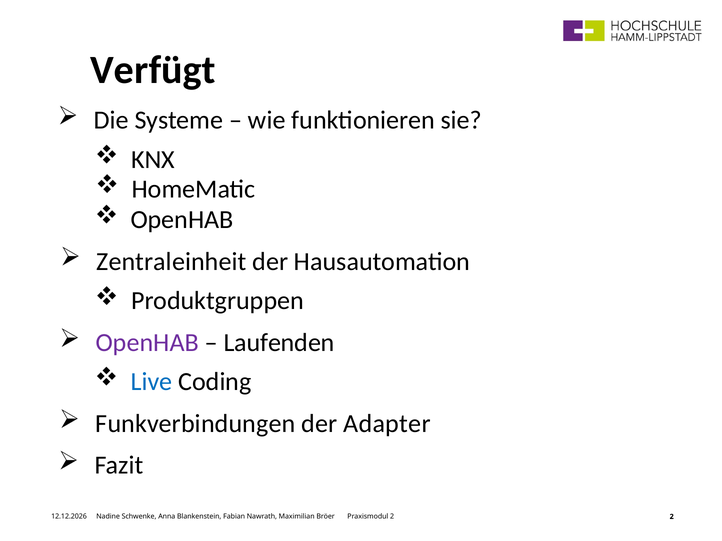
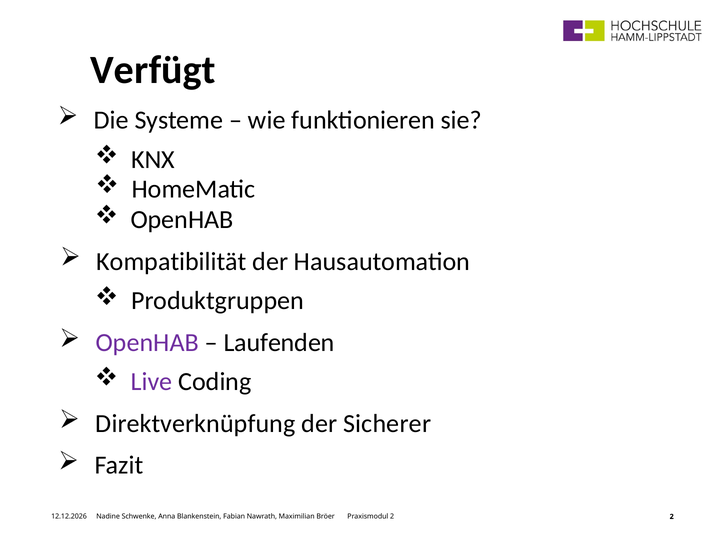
Zentraleinheit: Zentraleinheit -> Kompatibilität (171, 262)
Live colour: blue -> purple (152, 382)
Funkverbindungen: Funkverbindungen -> Direktverknüpfung (195, 424)
Adapter: Adapter -> Sicherer (387, 424)
